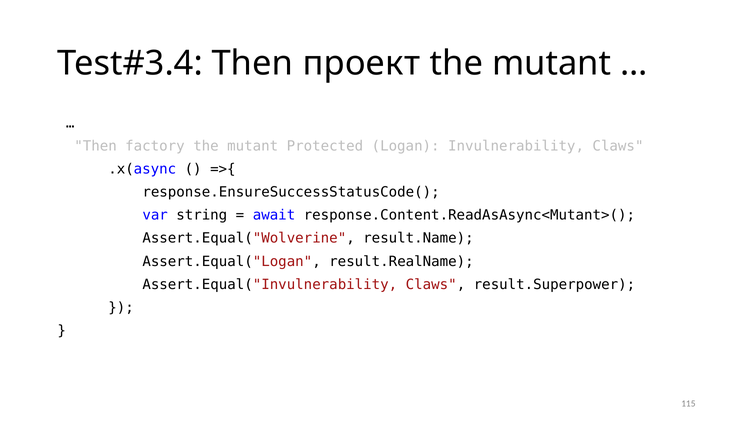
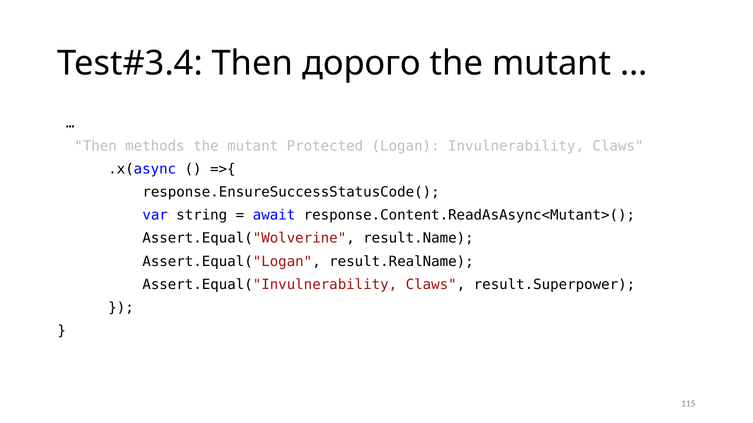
проект: проект -> дорого (361, 63)
factory: factory -> methods (155, 146)
